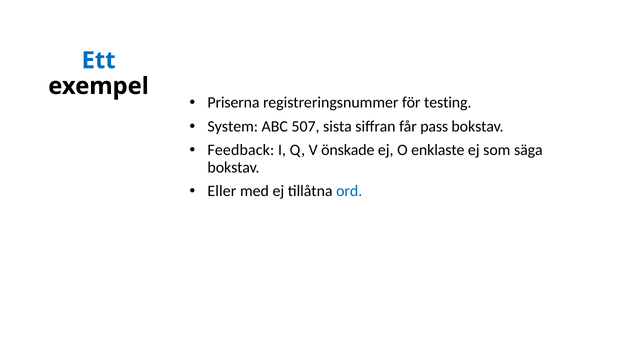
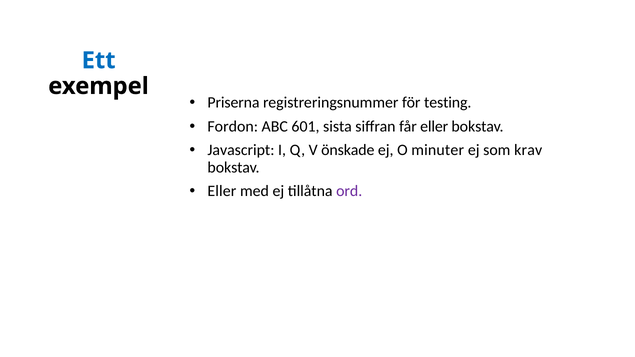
System: System -> Fordon (233, 126)
507: 507 -> 601 (306, 126)
får pass: pass -> eller (434, 126)
Feedback: Feedback -> Javascript (241, 150)
enklaste: enklaste -> minuter (438, 150)
säga: säga -> krav (528, 150)
ord colour: blue -> purple (349, 191)
